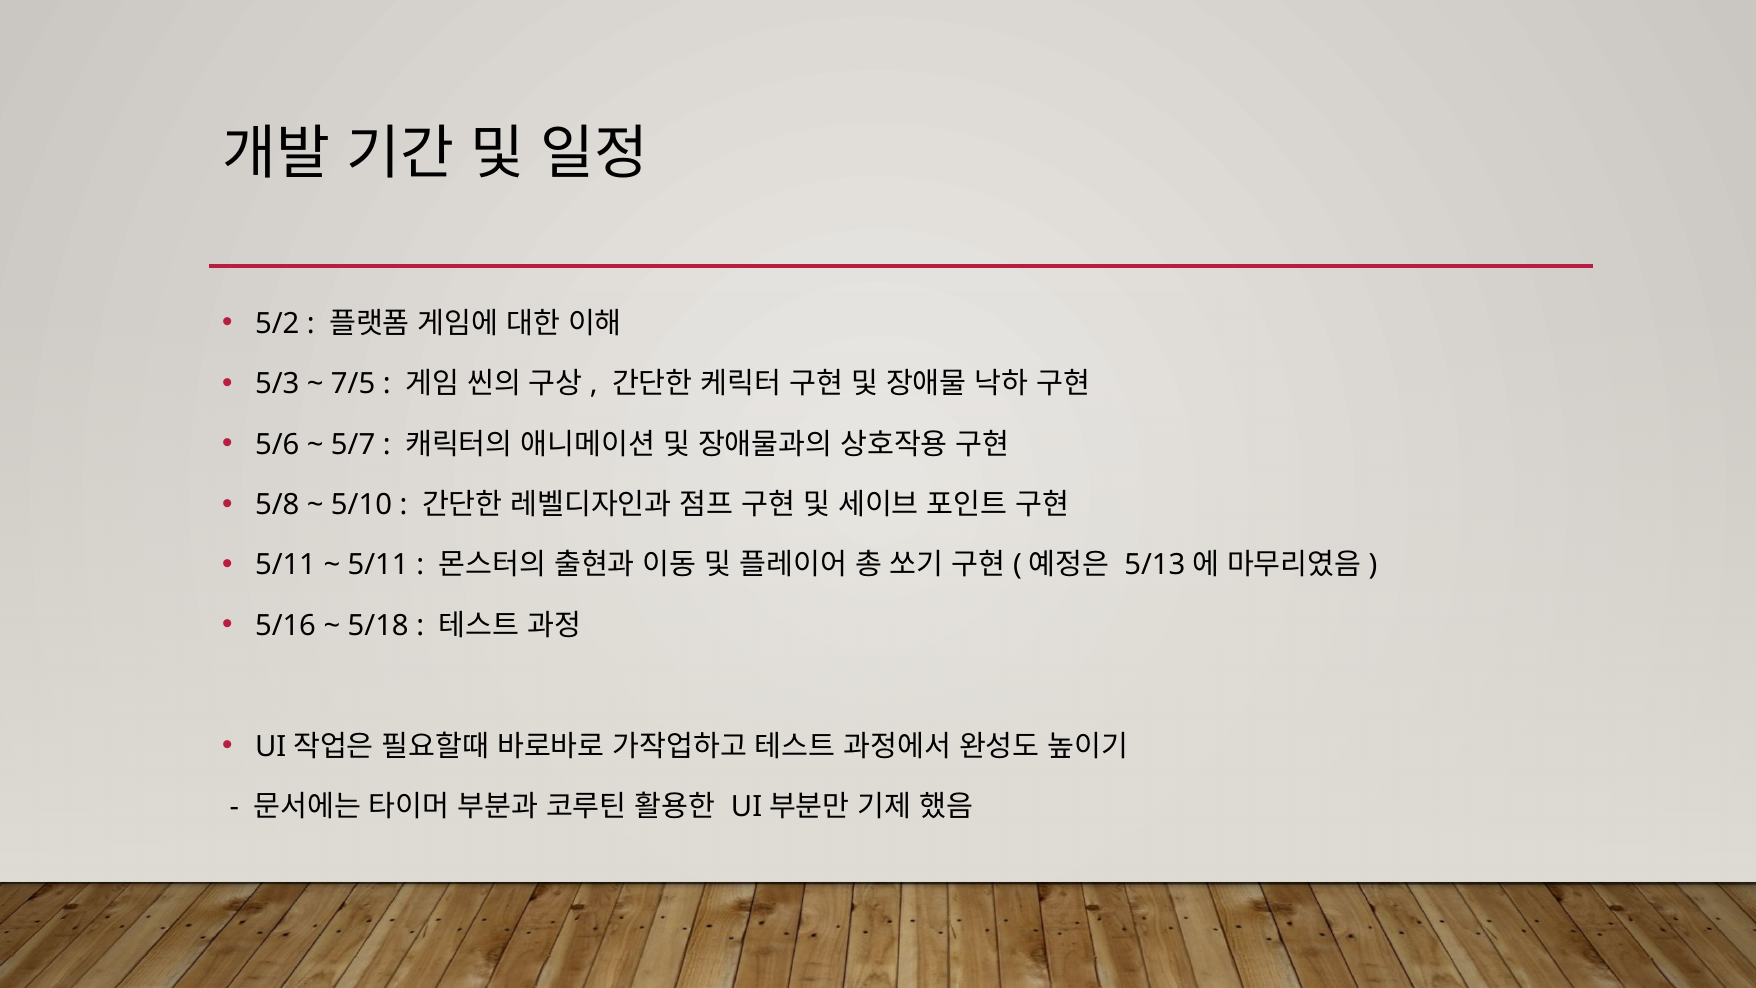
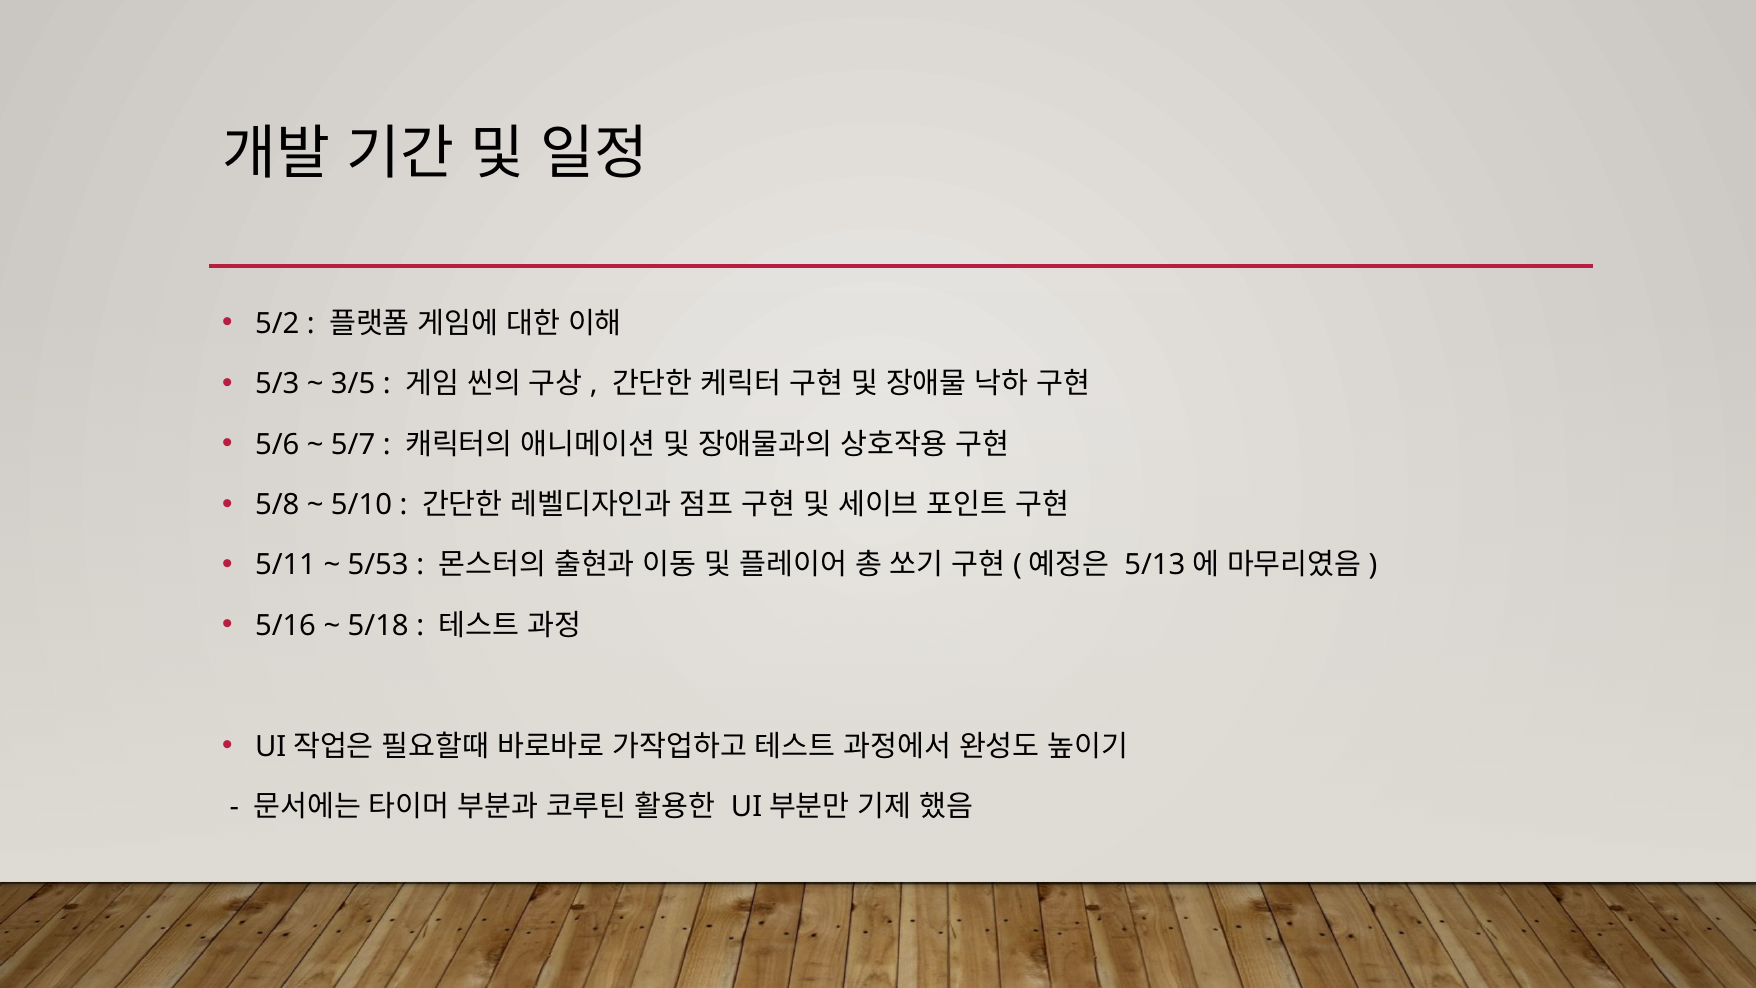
7/5: 7/5 -> 3/5 (353, 384)
5/11: 5/11 -> 5/53 (378, 565)
